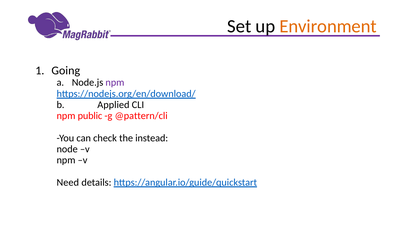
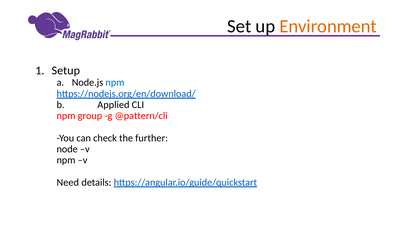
Going: Going -> Setup (66, 70)
npm colour: purple -> blue (115, 82)
public: public -> group (90, 116)
instead: instead -> further (152, 138)
